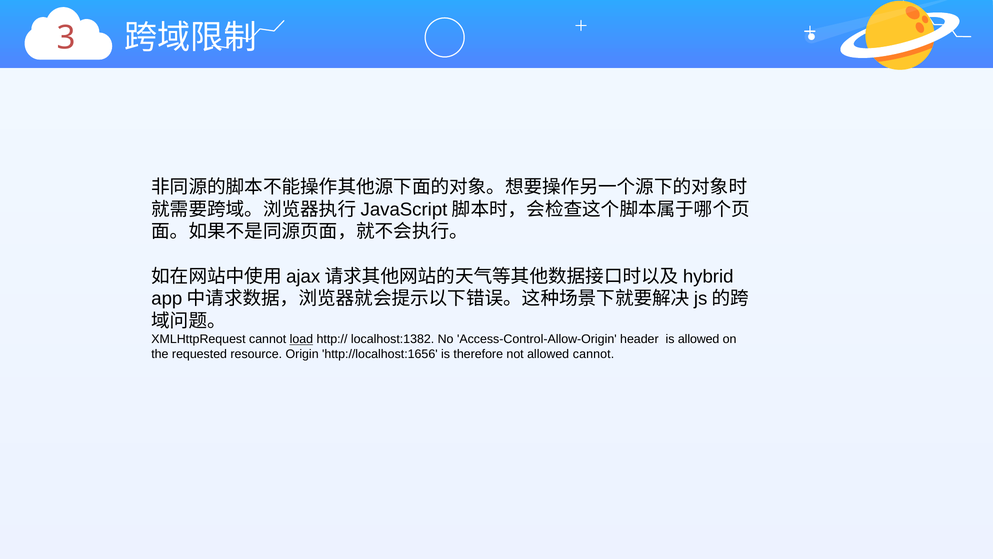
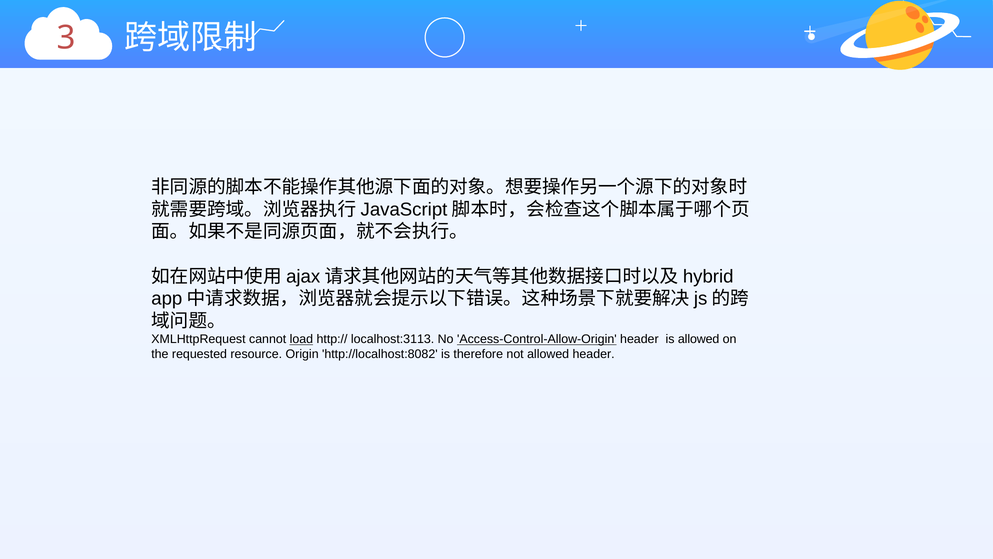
localhost:1382: localhost:1382 -> localhost:3113 (393, 339)
Access-Control-Allow-Origin underline: none -> present (537, 339)
http://localhost:1656: http://localhost:1656 -> http://localhost:8082 (380, 354)
allowed cannot: cannot -> header (594, 354)
